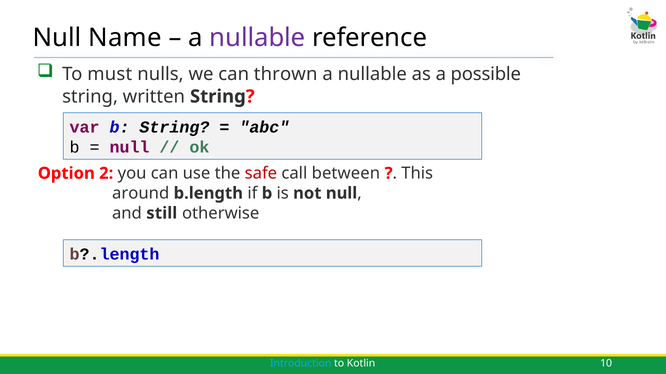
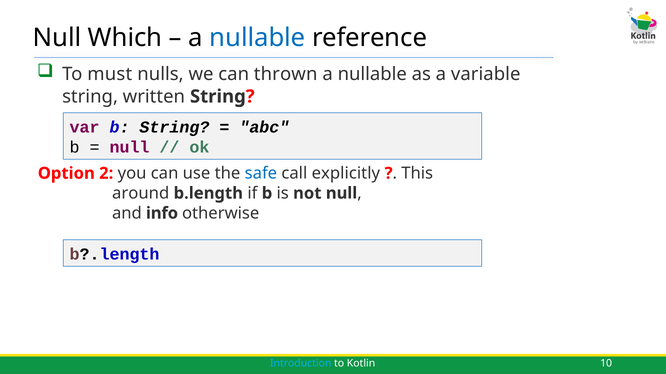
Name: Name -> Which (125, 38)
nullable colour: purple -> blue (257, 38)
possible: possible -> variable (486, 74)
safe colour: red -> blue (261, 174)
between: between -> explicitly (346, 174)
still: still -> info (162, 214)
